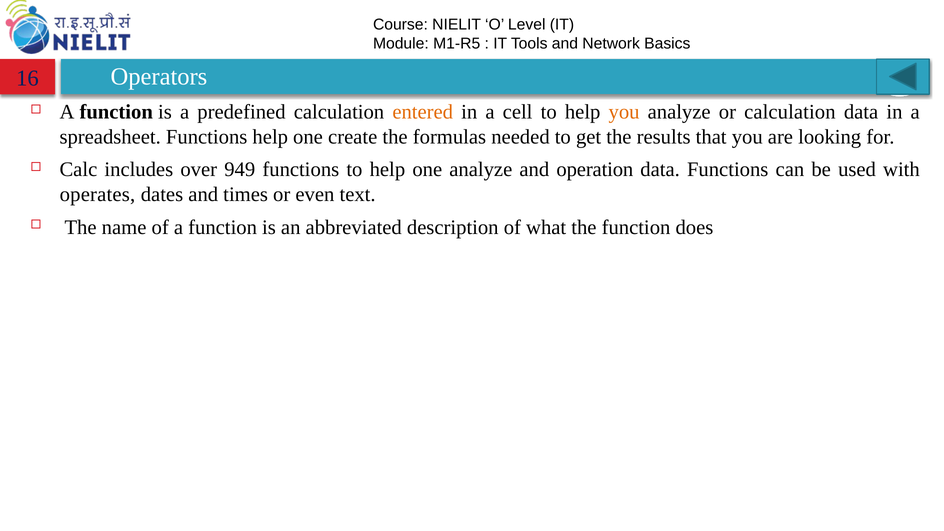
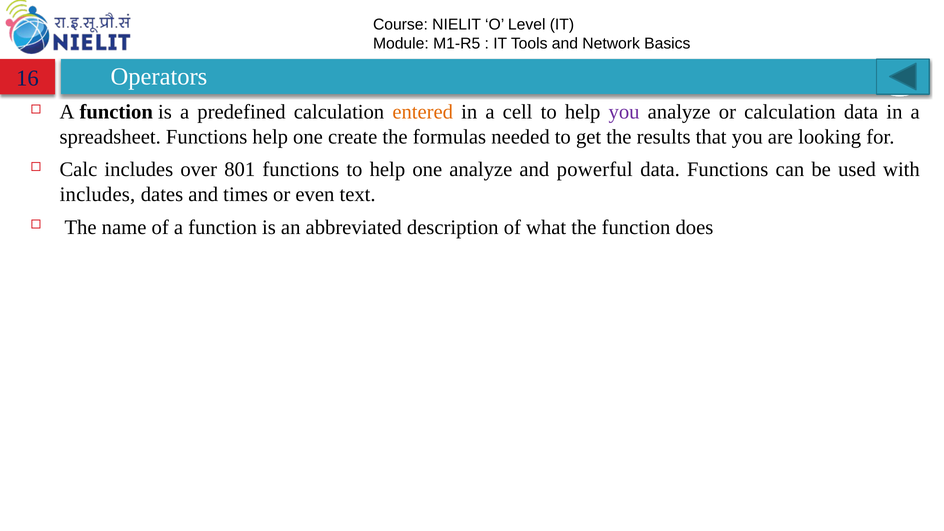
you colour: orange -> purple (624, 112)
949: 949 -> 801 (240, 170)
operation: operation -> powerful (595, 170)
operates: operates -> includes (97, 194)
